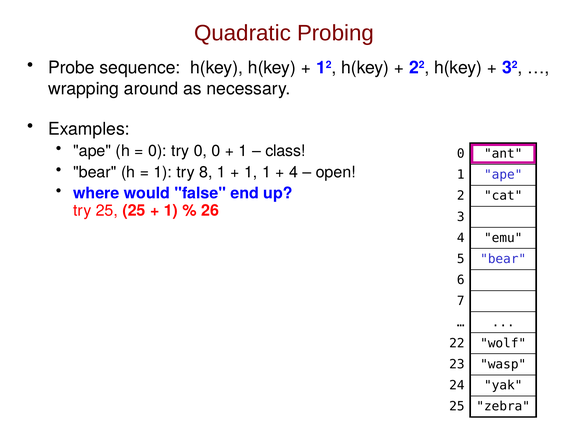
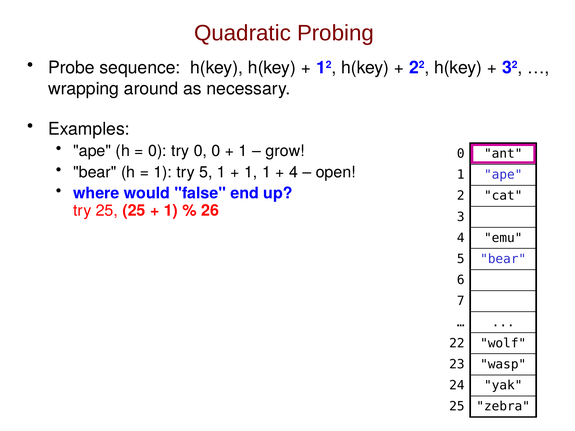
class: class -> grow (285, 151)
try 8: 8 -> 5 (206, 172)
